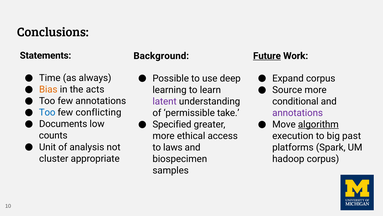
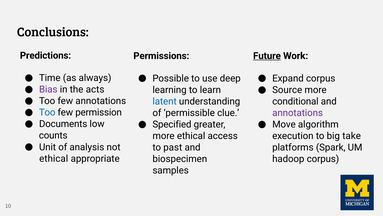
Statements: Statements -> Predictions (45, 55)
Background: Background -> Permissions (161, 56)
Bias colour: orange -> purple (48, 89)
latent colour: purple -> blue (165, 101)
conflicting: conflicting -> permission (99, 112)
take: take -> clue (228, 113)
algorithm underline: present -> none (318, 124)
past: past -> take (352, 136)
laws: laws -> past (173, 147)
cluster: cluster -> ethical (54, 158)
